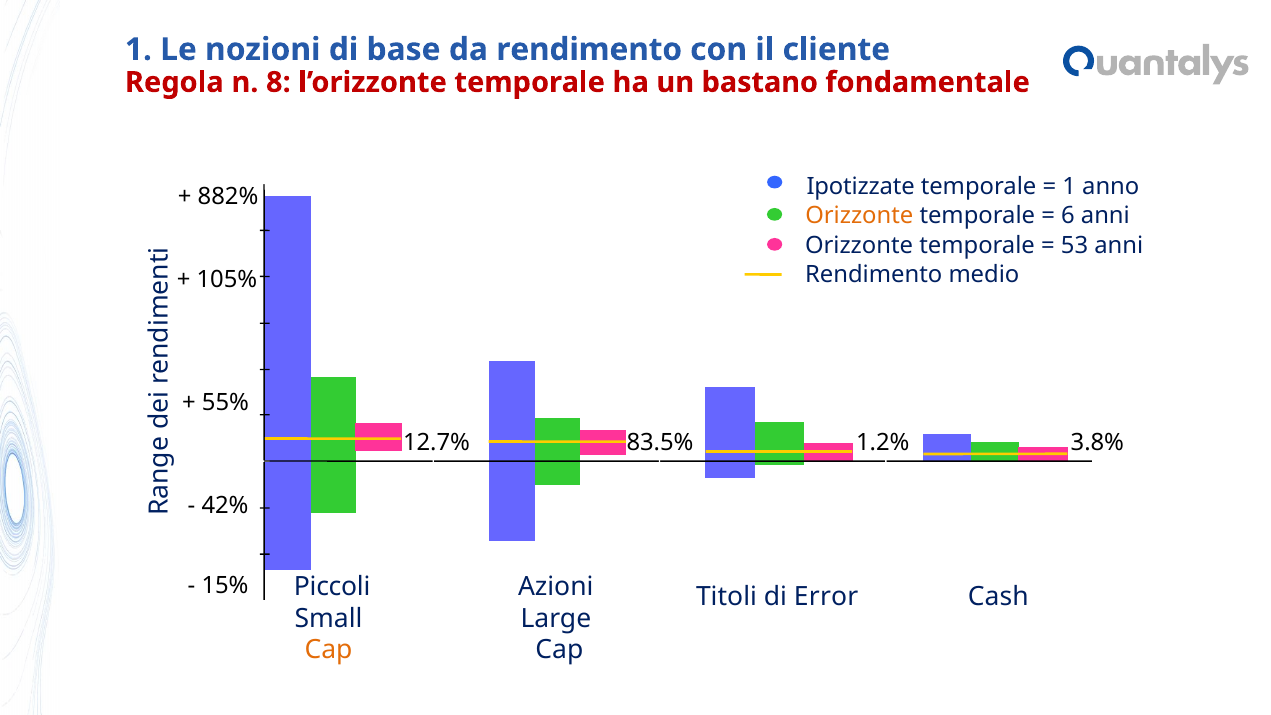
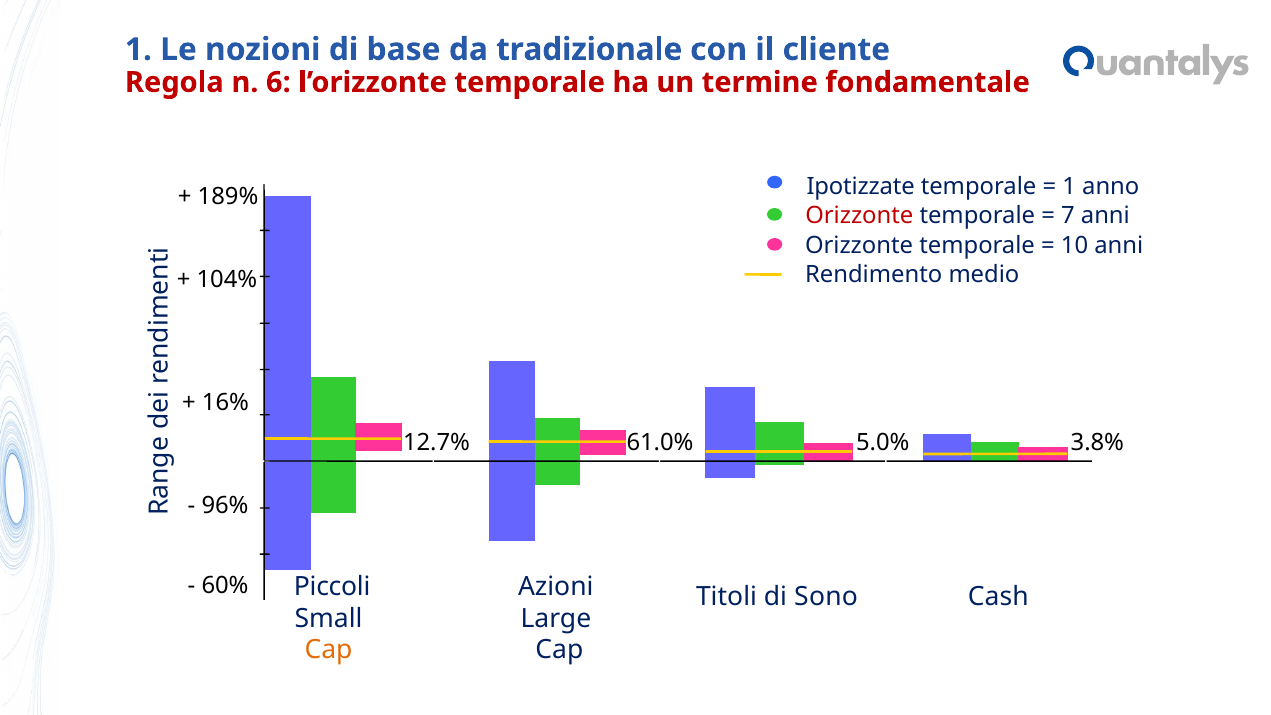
da rendimento: rendimento -> tradizionale (589, 49)
8: 8 -> 6 (278, 82)
bastano: bastano -> termine (760, 82)
882%: 882% -> 189% (228, 196)
Orizzonte colour: orange -> red (859, 216)
6: 6 -> 7 (1068, 216)
53: 53 -> 10 (1075, 246)
105%: 105% -> 104% (227, 280)
55%: 55% -> 16% (225, 403)
83.5%: 83.5% -> 61.0% (660, 443)
1.2%: 1.2% -> 5.0% (883, 443)
42%: 42% -> 96% (225, 506)
15%: 15% -> 60% (225, 585)
Error: Error -> Sono (826, 597)
